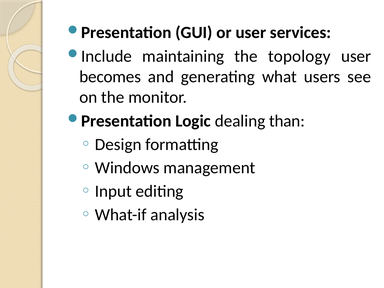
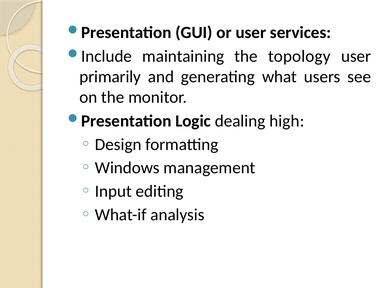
becomes: becomes -> primarily (110, 77)
than: than -> high (287, 121)
